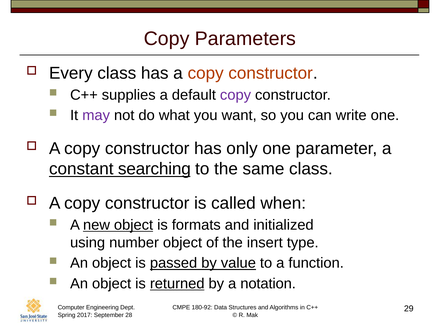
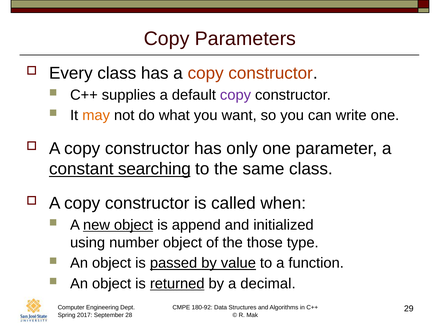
may colour: purple -> orange (96, 115)
formats: formats -> append (196, 225)
insert: insert -> those (265, 243)
notation: notation -> decimal (268, 284)
